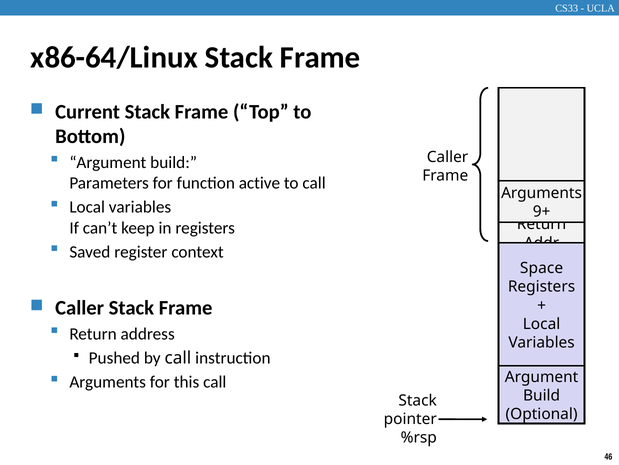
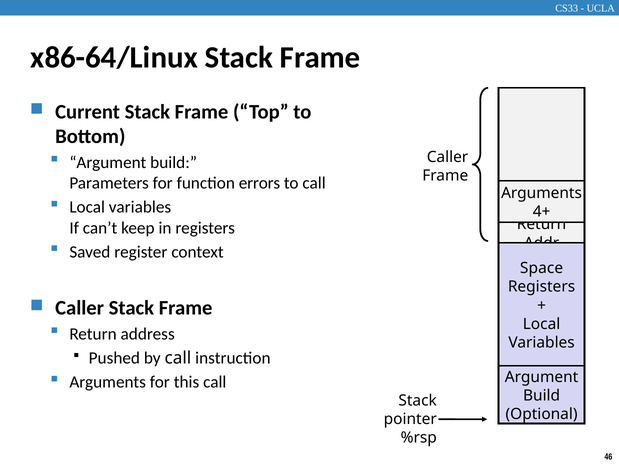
active: active -> errors (259, 183)
9+: 9+ -> 4+ (542, 212)
